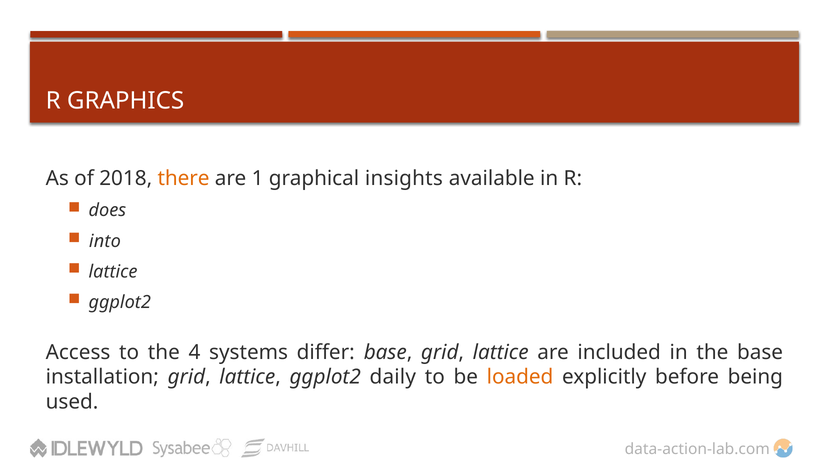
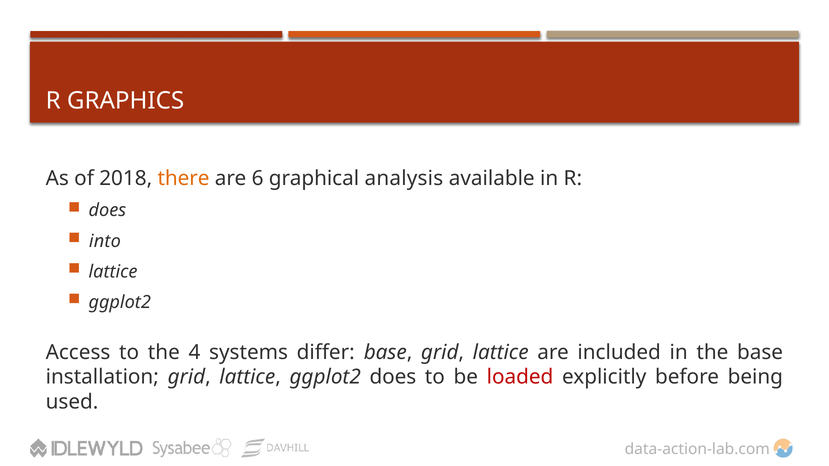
1: 1 -> 6 (258, 179)
insights: insights -> analysis (404, 179)
ggplot2 daily: daily -> does (393, 377)
loaded colour: orange -> red (520, 377)
